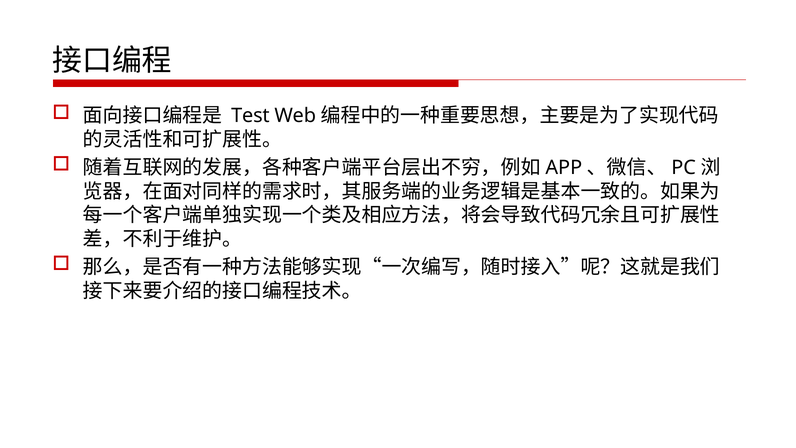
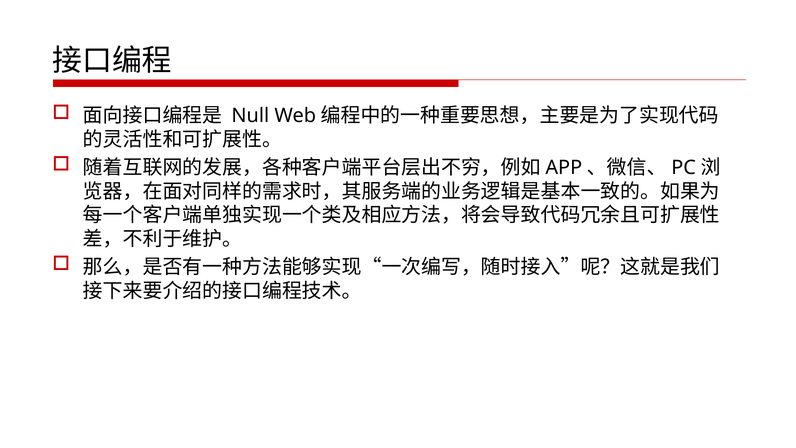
Test: Test -> Null (250, 116)
